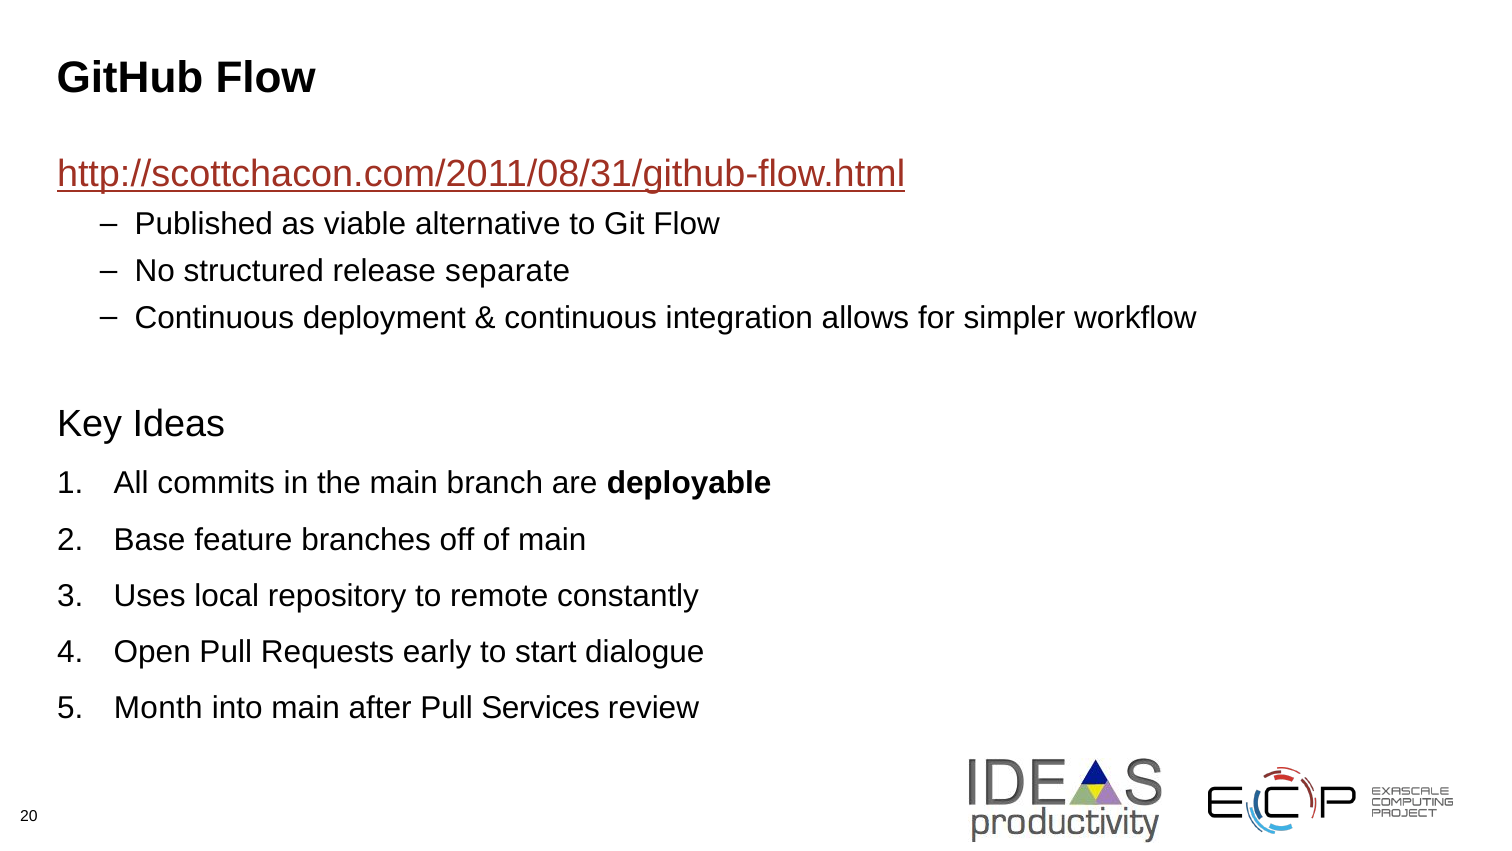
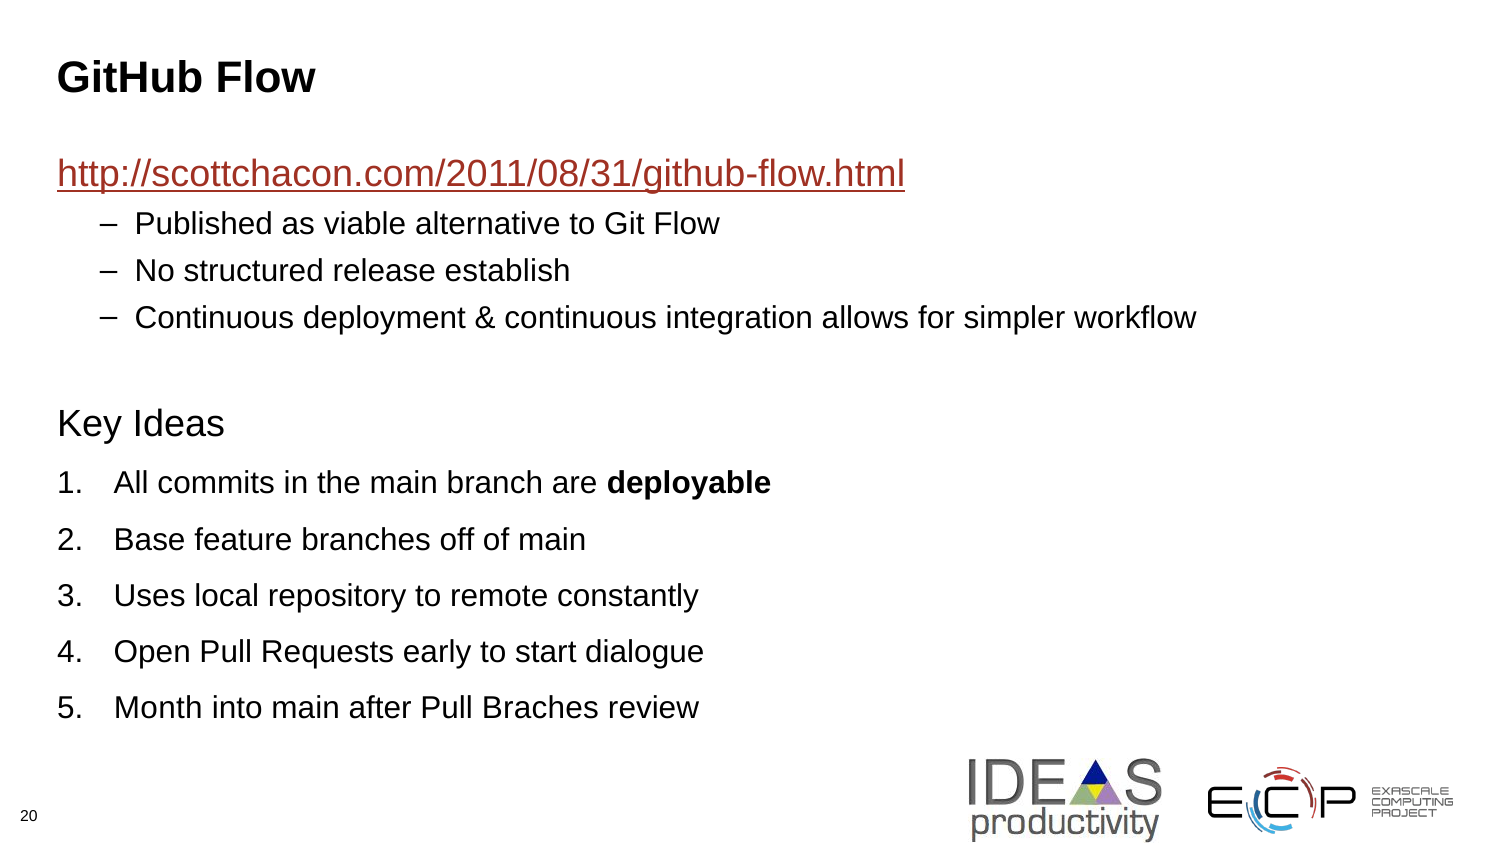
separate: separate -> establish (508, 271)
Services: Services -> Braches (540, 708)
